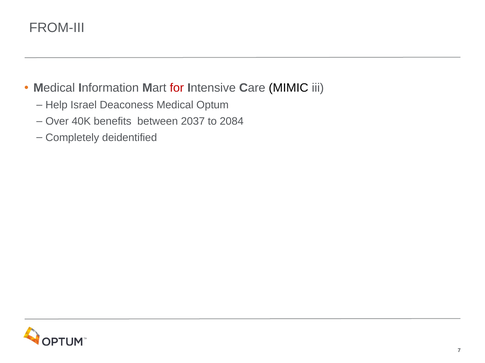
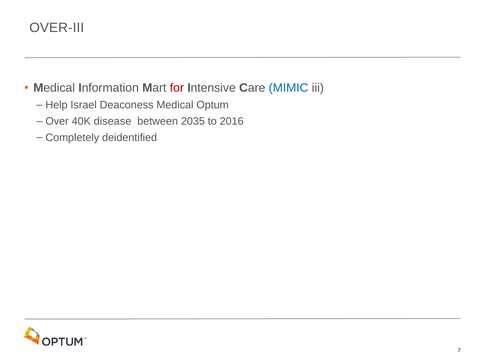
FROM-III: FROM-III -> OVER-III (57, 28)
MIMIC colour: black -> blue (289, 88)
benefits: benefits -> disease (113, 121)
2037: 2037 -> 2035 (193, 121)
2084: 2084 -> 2016 (232, 121)
